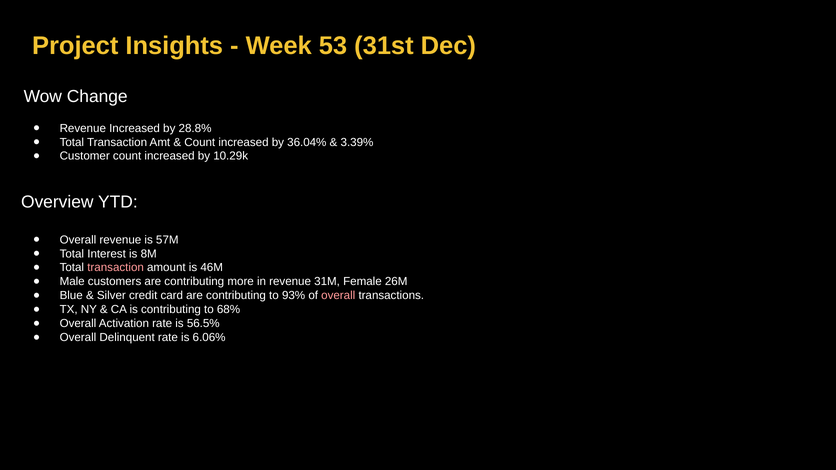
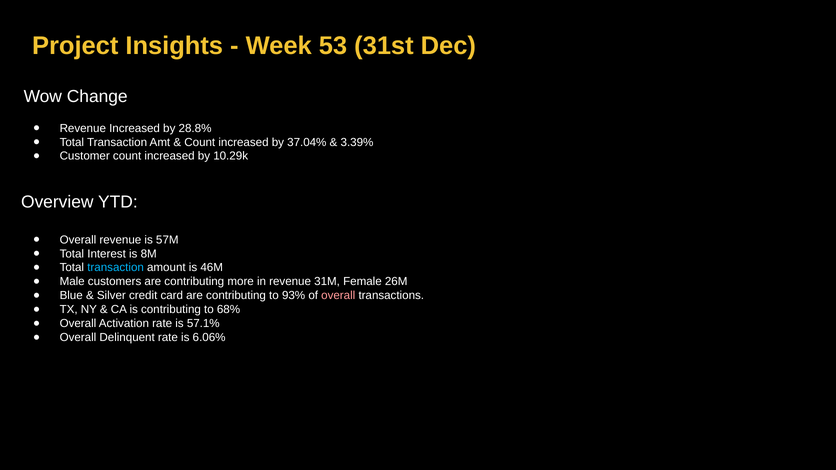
36.04%: 36.04% -> 37.04% (307, 142)
transaction colour: pink -> light blue (116, 268)
56.5%: 56.5% -> 57.1% (203, 324)
